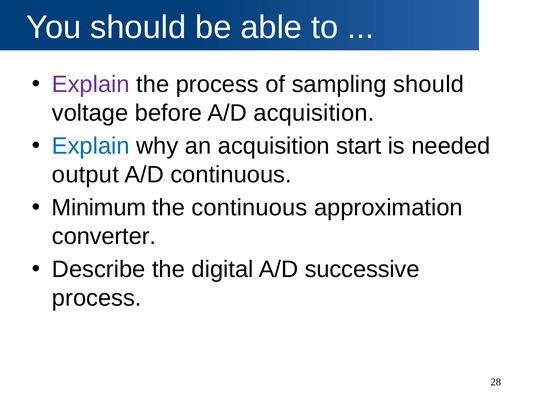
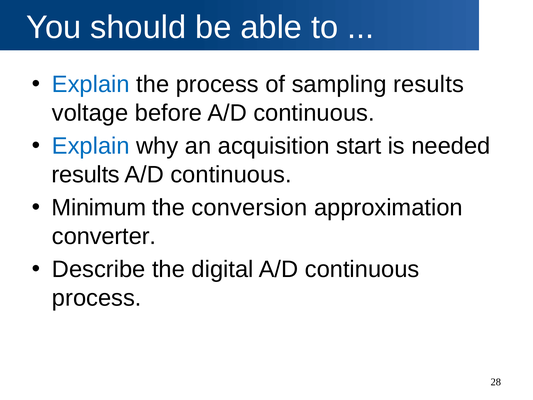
Explain colour: purple -> blue (91, 84)
sampling should: should -> results (429, 84)
before A/D acquisition: acquisition -> continuous (314, 113)
output: output -> results (86, 174)
the continuous: continuous -> conversion (249, 208)
successive: successive -> continuous (362, 269)
